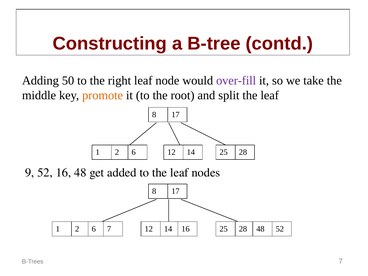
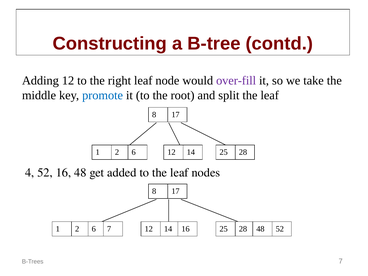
Adding 50: 50 -> 12 (68, 81)
promote colour: orange -> blue (103, 95)
9: 9 -> 4 (30, 173)
